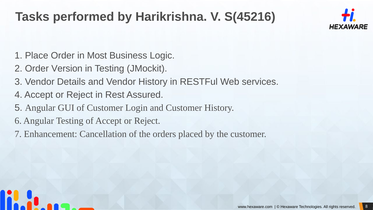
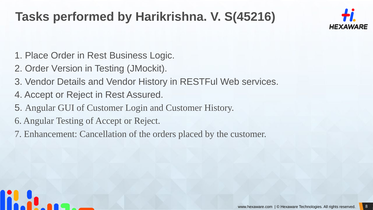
Order in Most: Most -> Rest (97, 56)
